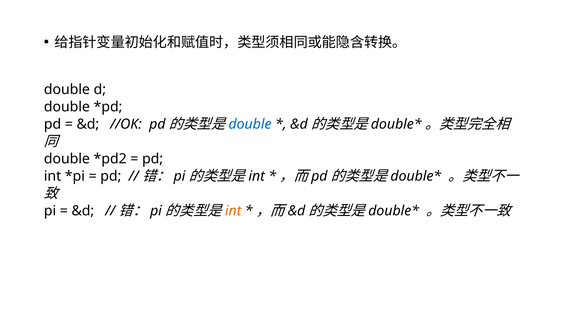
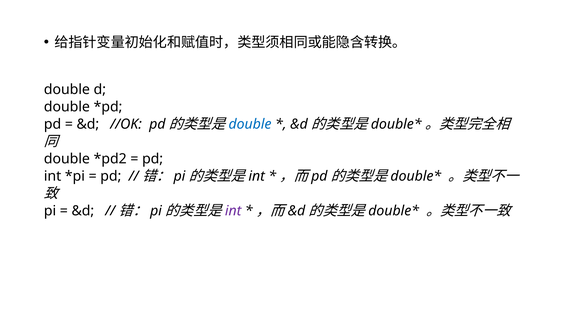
int colour: orange -> purple (233, 211)
